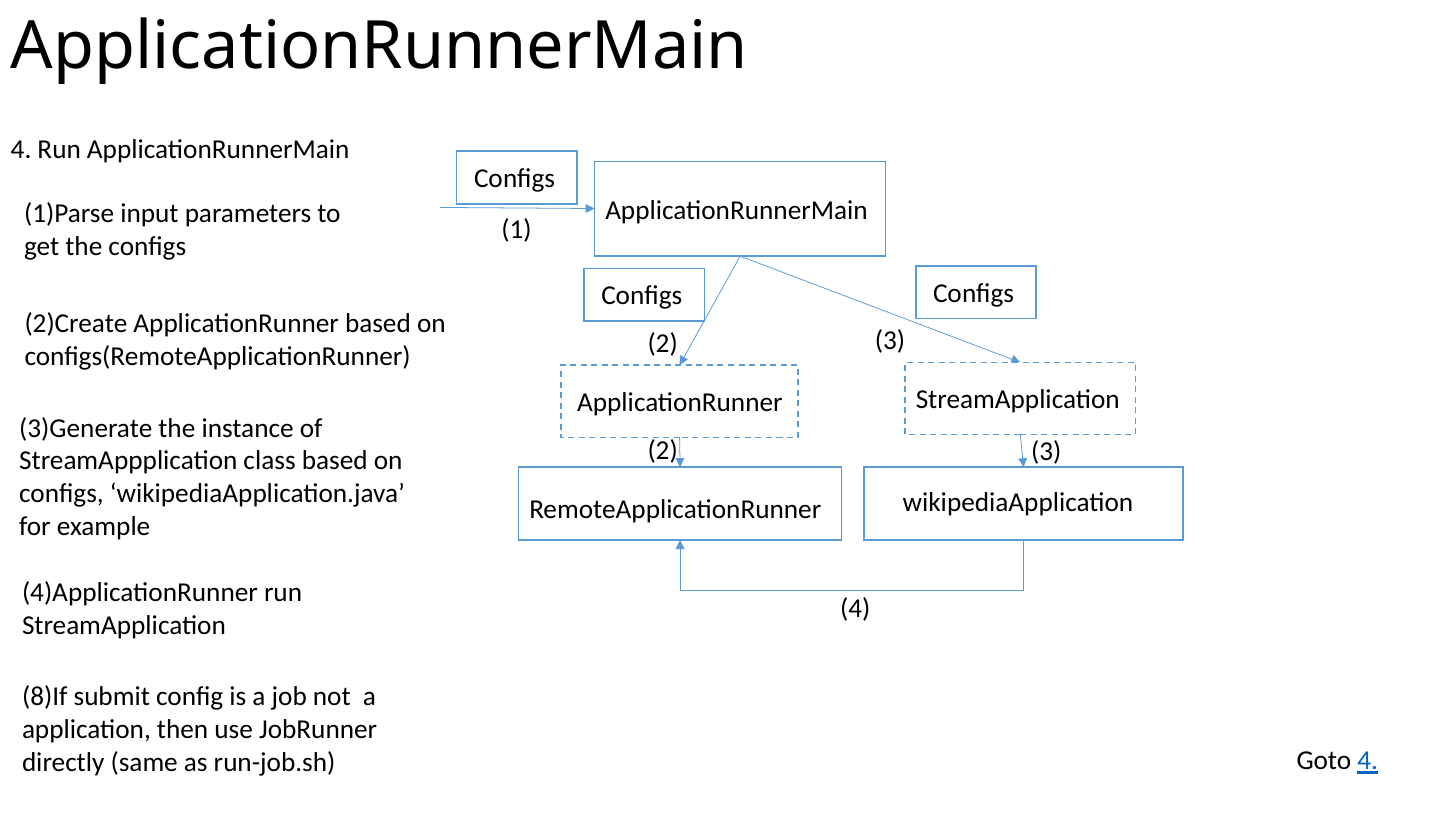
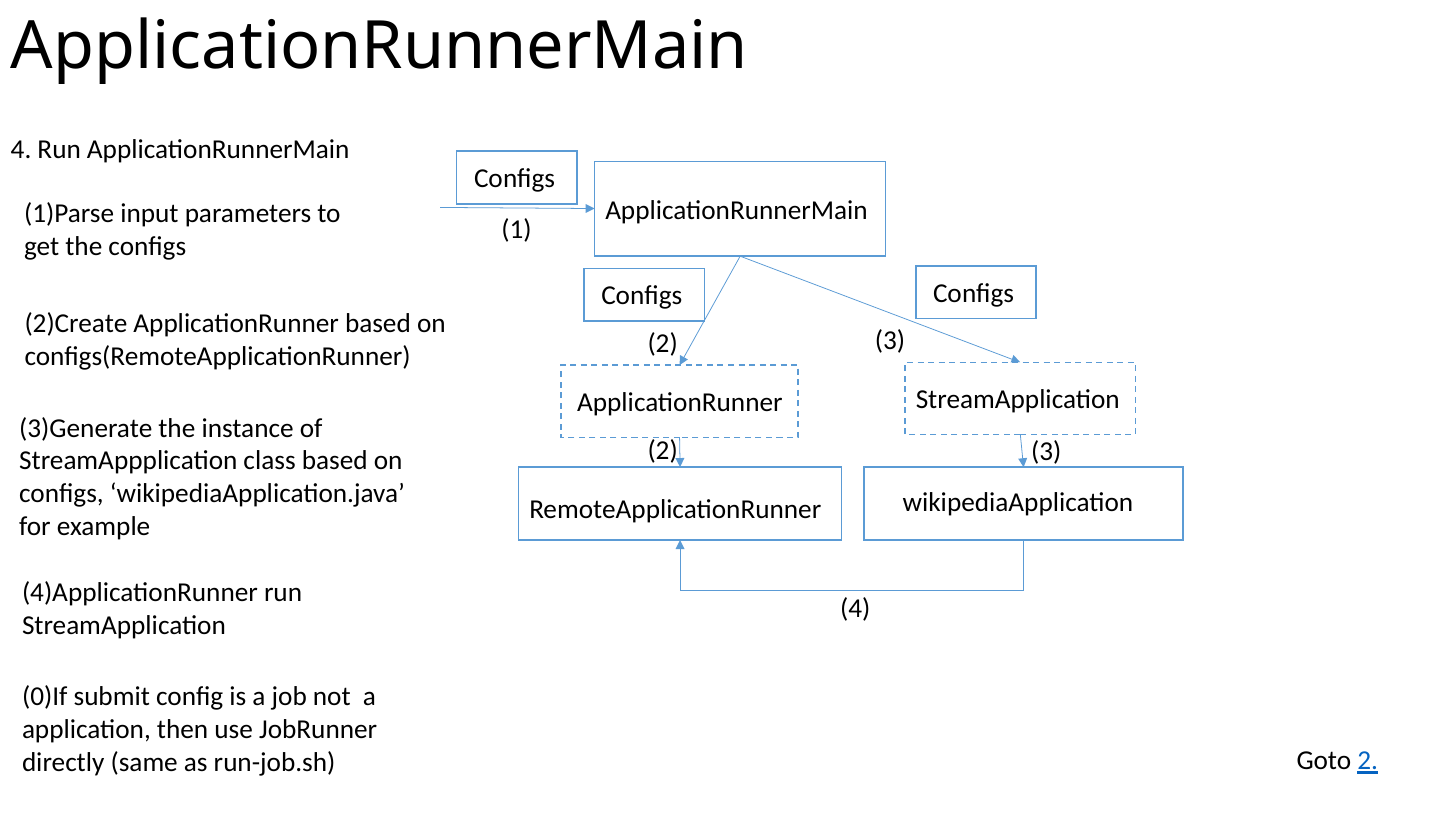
8)If: 8)If -> 0)If (45, 697)
Goto 4: 4 -> 2 (1368, 760)
